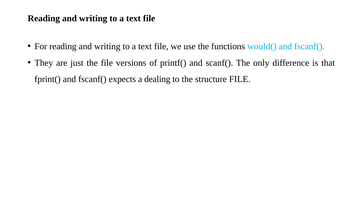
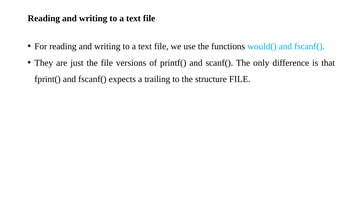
dealing: dealing -> trailing (157, 79)
